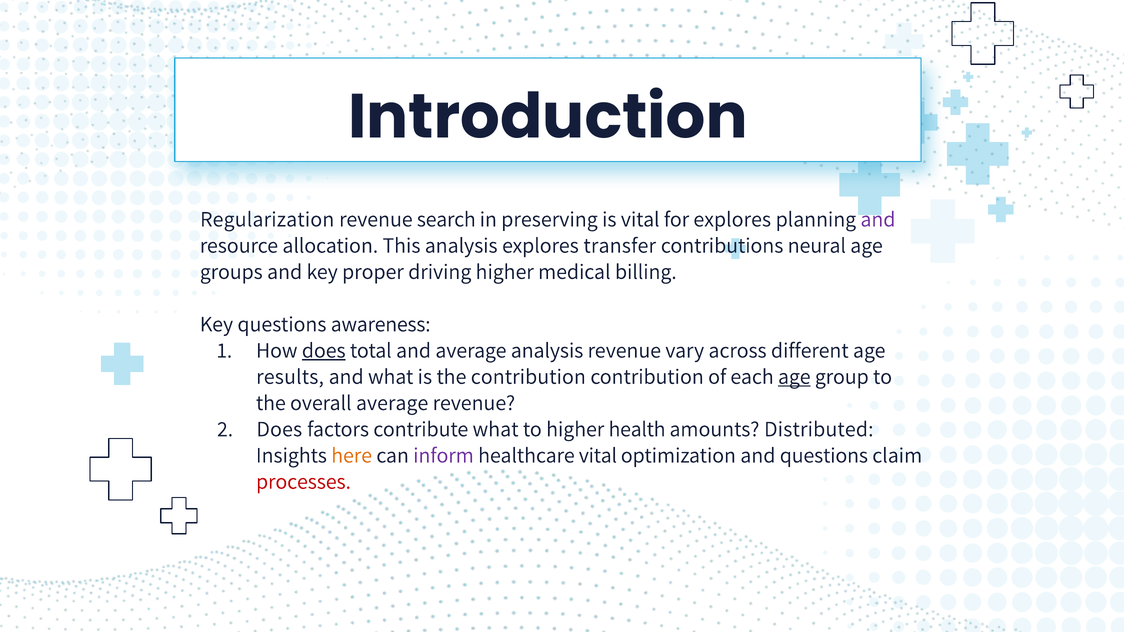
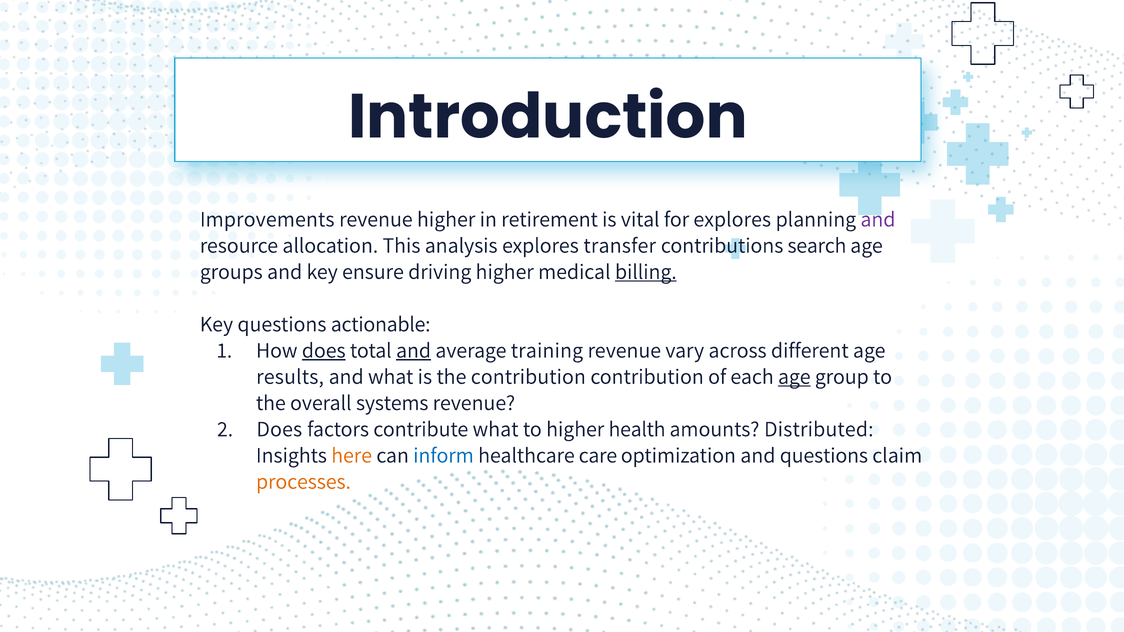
Regularization: Regularization -> Improvements (267, 219)
revenue search: search -> higher (446, 219)
preserving: preserving -> retirement (550, 219)
neural: neural -> search (817, 246)
proper: proper -> ensure (373, 272)
billing underline: none -> present (646, 272)
awareness: awareness -> actionable (381, 324)
and underline: none -> present (414, 351)
average analysis: analysis -> training (547, 351)
overall average: average -> systems (392, 403)
inform colour: purple -> blue (444, 455)
healthcare vital: vital -> care (598, 455)
processes colour: red -> orange (303, 482)
